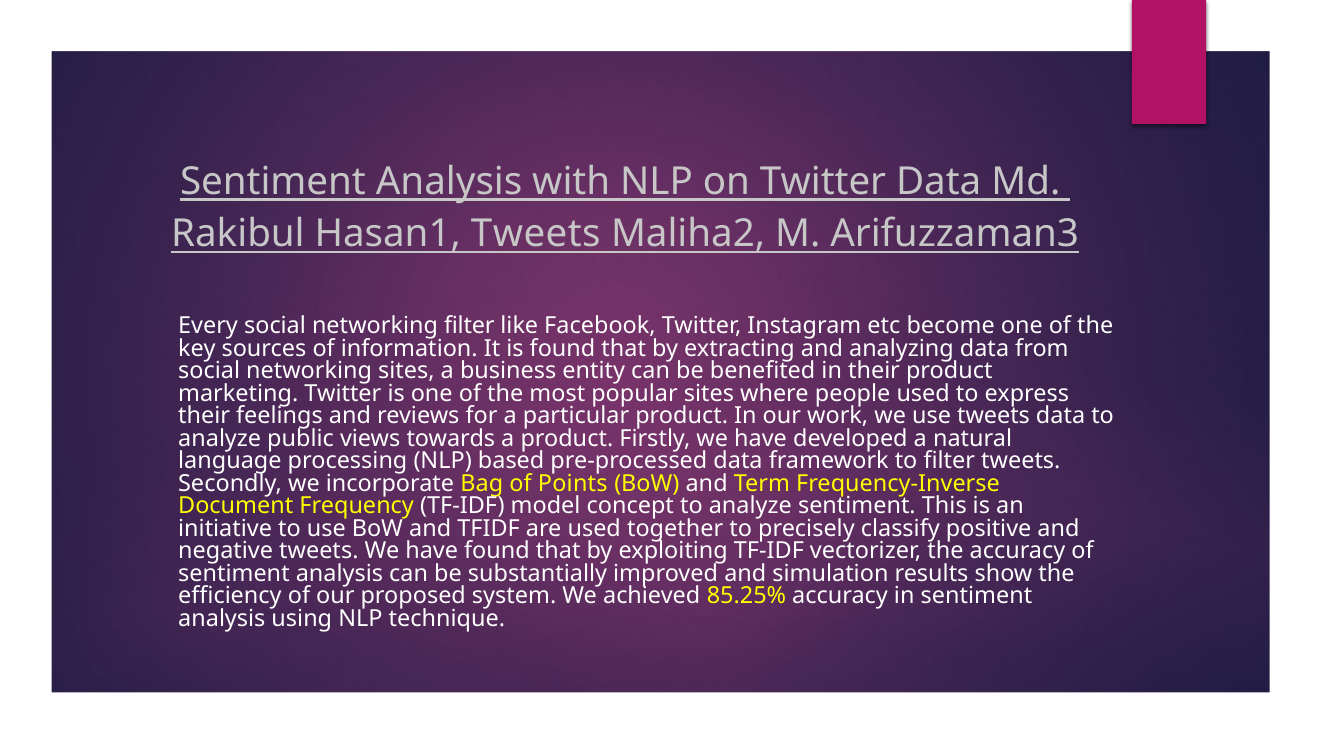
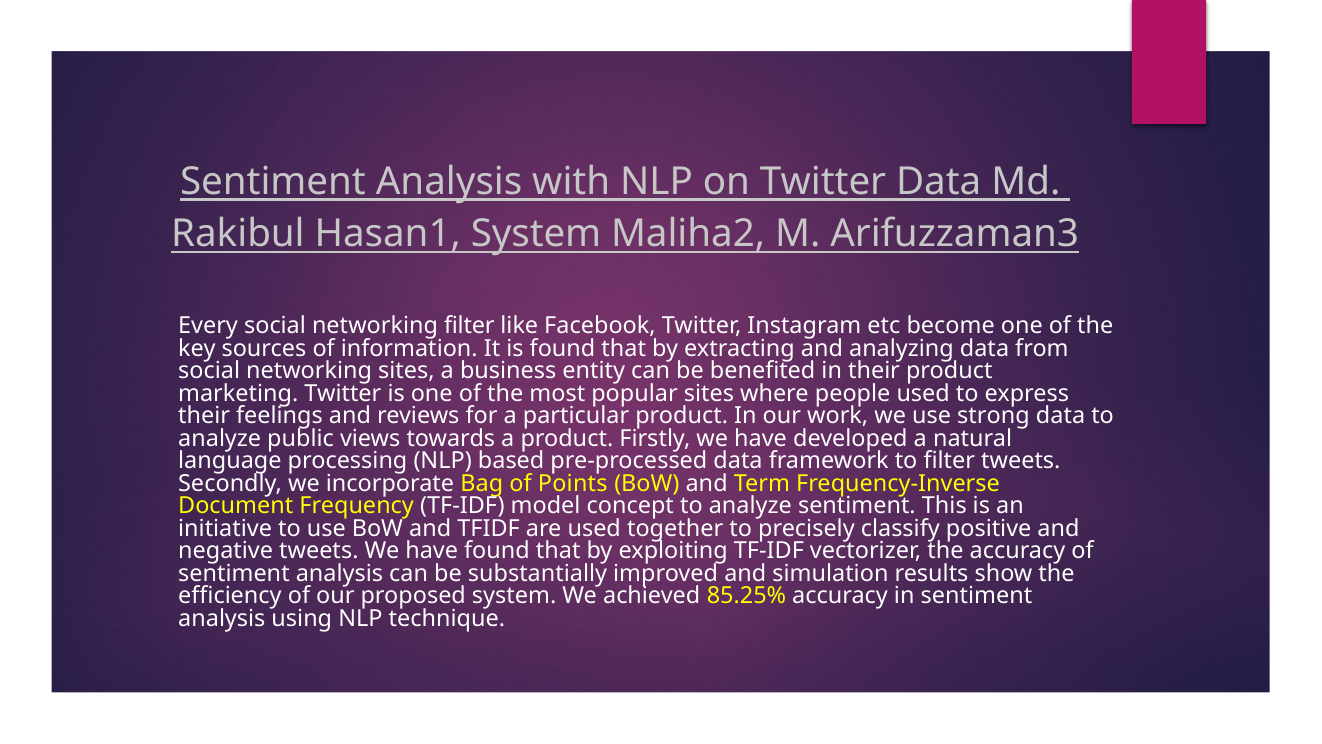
Hasan1 Tweets: Tweets -> System (536, 234)
use tweets: tweets -> strong (993, 416)
